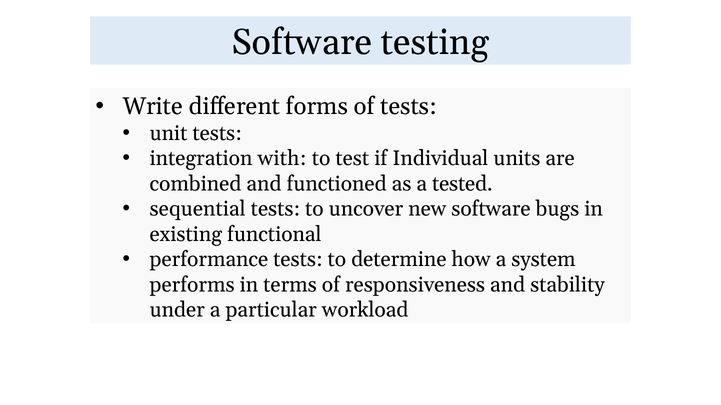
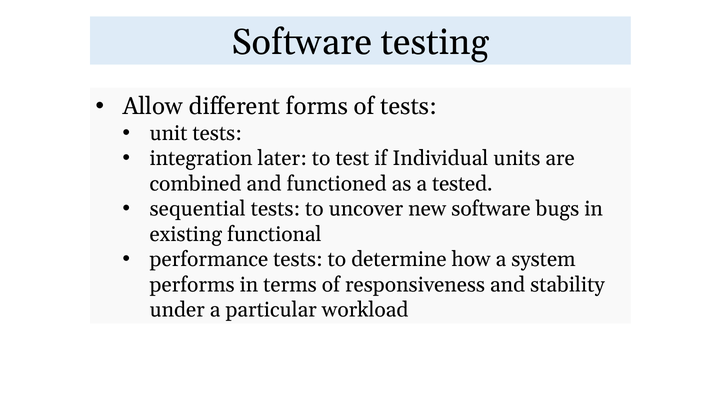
Write: Write -> Allow (153, 107)
with: with -> later (282, 159)
